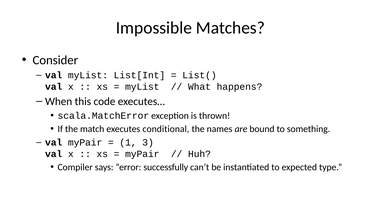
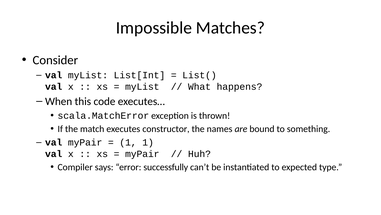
conditional: conditional -> constructor (166, 129)
1 3: 3 -> 1 (148, 142)
